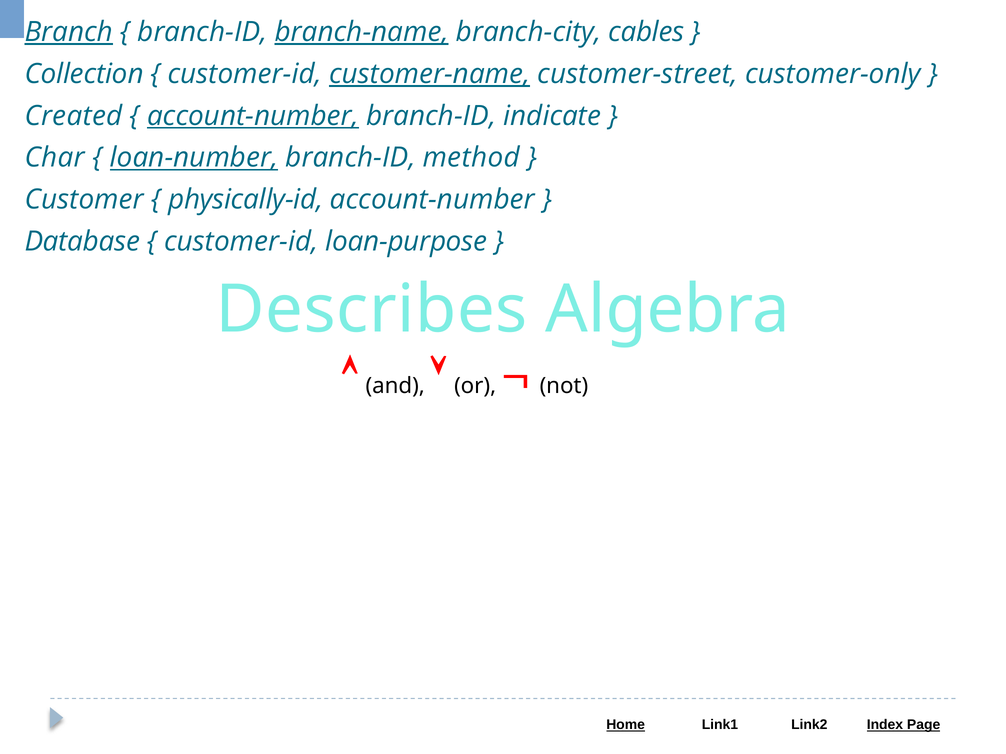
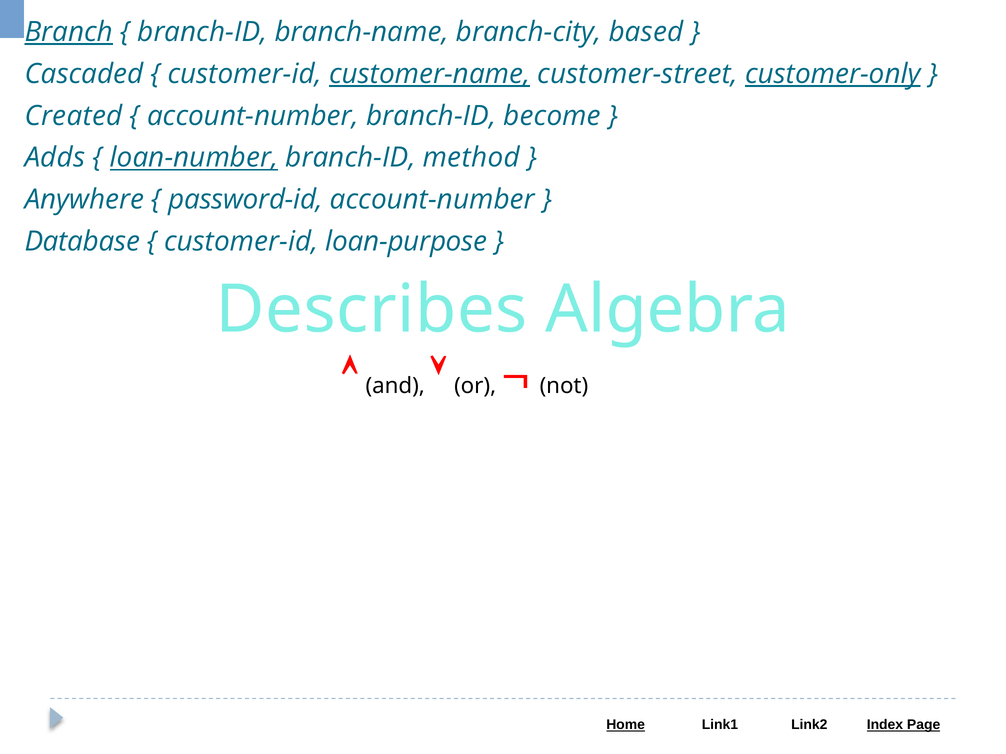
branch-name underline: present -> none (362, 32)
cables: cables -> based (646, 32)
Collection: Collection -> Cascaded (84, 74)
customer-only underline: none -> present (833, 74)
account-number underline: present -> none (253, 116)
indicate: indicate -> become (552, 116)
Char: Char -> Adds (55, 158)
Customer: Customer -> Anywhere (84, 200)
physically-id: physically-id -> password-id (246, 200)
